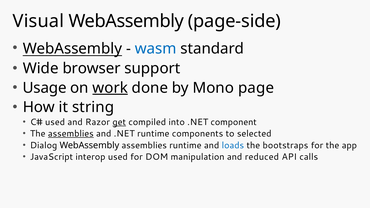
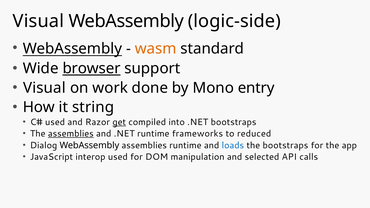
page-side: page-side -> logic-side (234, 21)
wasm colour: blue -> orange (156, 49)
browser underline: none -> present (92, 69)
Usage: Usage -> Visual (44, 88)
work underline: present -> none (110, 88)
page: page -> entry (256, 88)
.NET component: component -> bootstraps (234, 122)
components: components -> frameworks (198, 134)
selected: selected -> reduced (254, 134)
reduced: reduced -> selected (262, 157)
